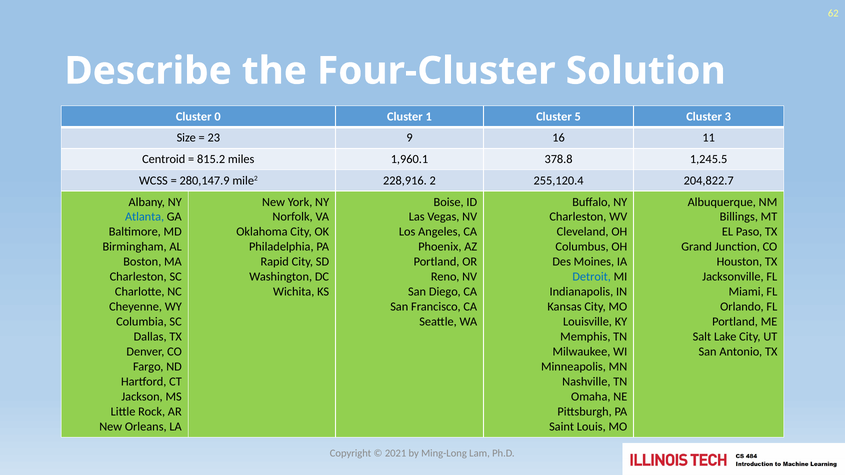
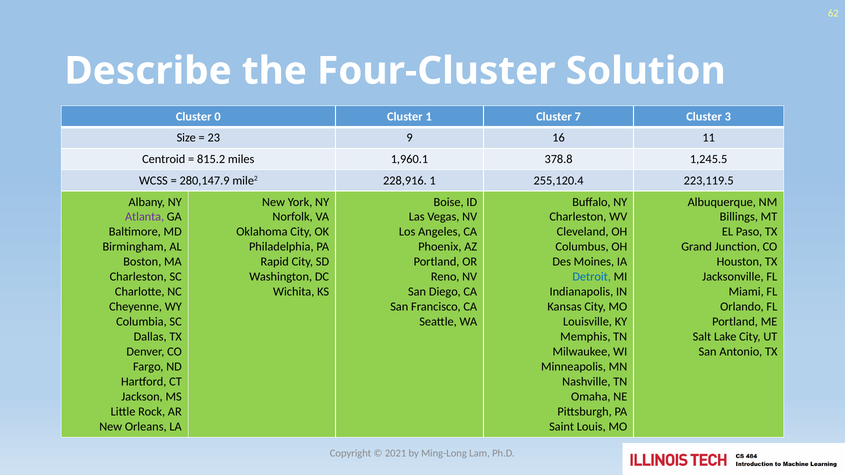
5: 5 -> 7 (578, 117)
228,916 2: 2 -> 1 (433, 181)
204,822.7: 204,822.7 -> 223,119.5 (709, 181)
Atlanta colour: blue -> purple (145, 217)
